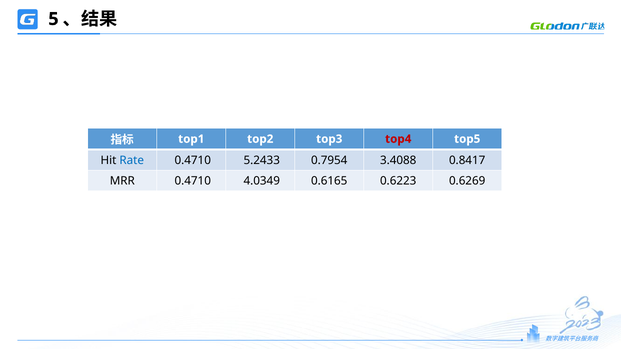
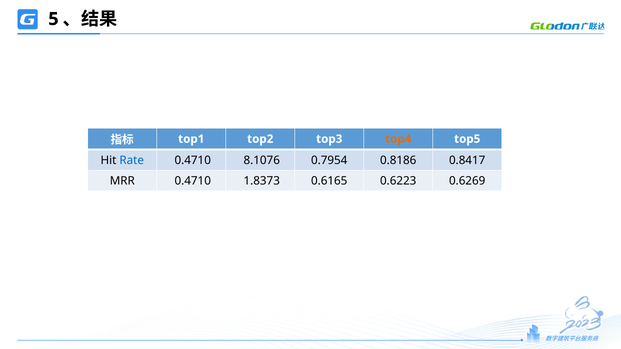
top4 colour: red -> orange (398, 139)
5.2433: 5.2433 -> 8.1076 (262, 161)
3.4088: 3.4088 -> 0.8186 (398, 161)
4.0349: 4.0349 -> 1.8373 (262, 181)
